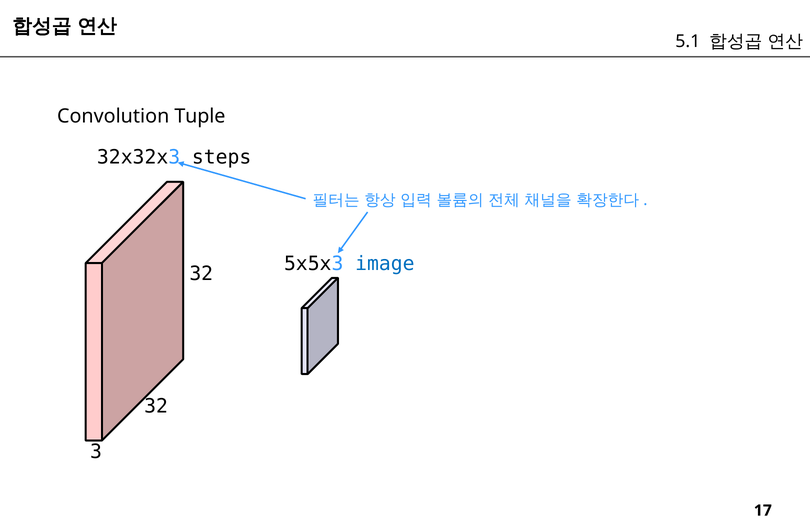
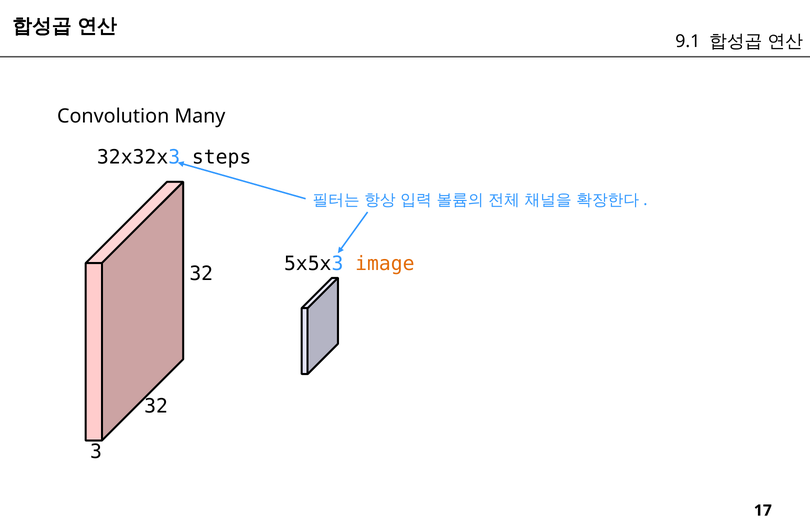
5.1: 5.1 -> 9.1 (688, 42)
Tuple: Tuple -> Many (200, 116)
image colour: blue -> orange (385, 264)
